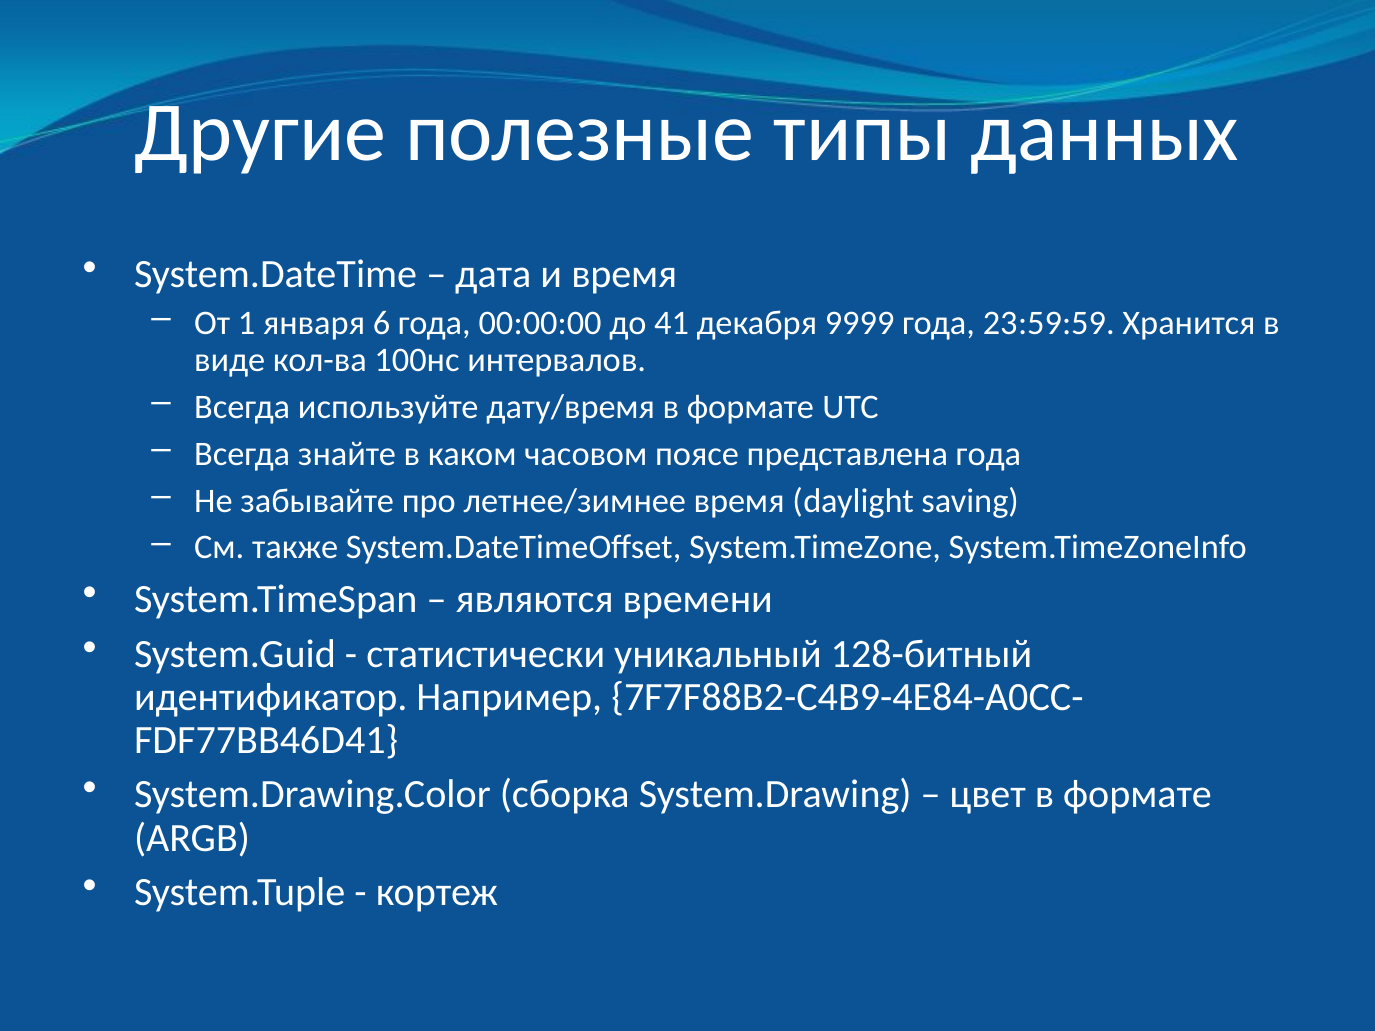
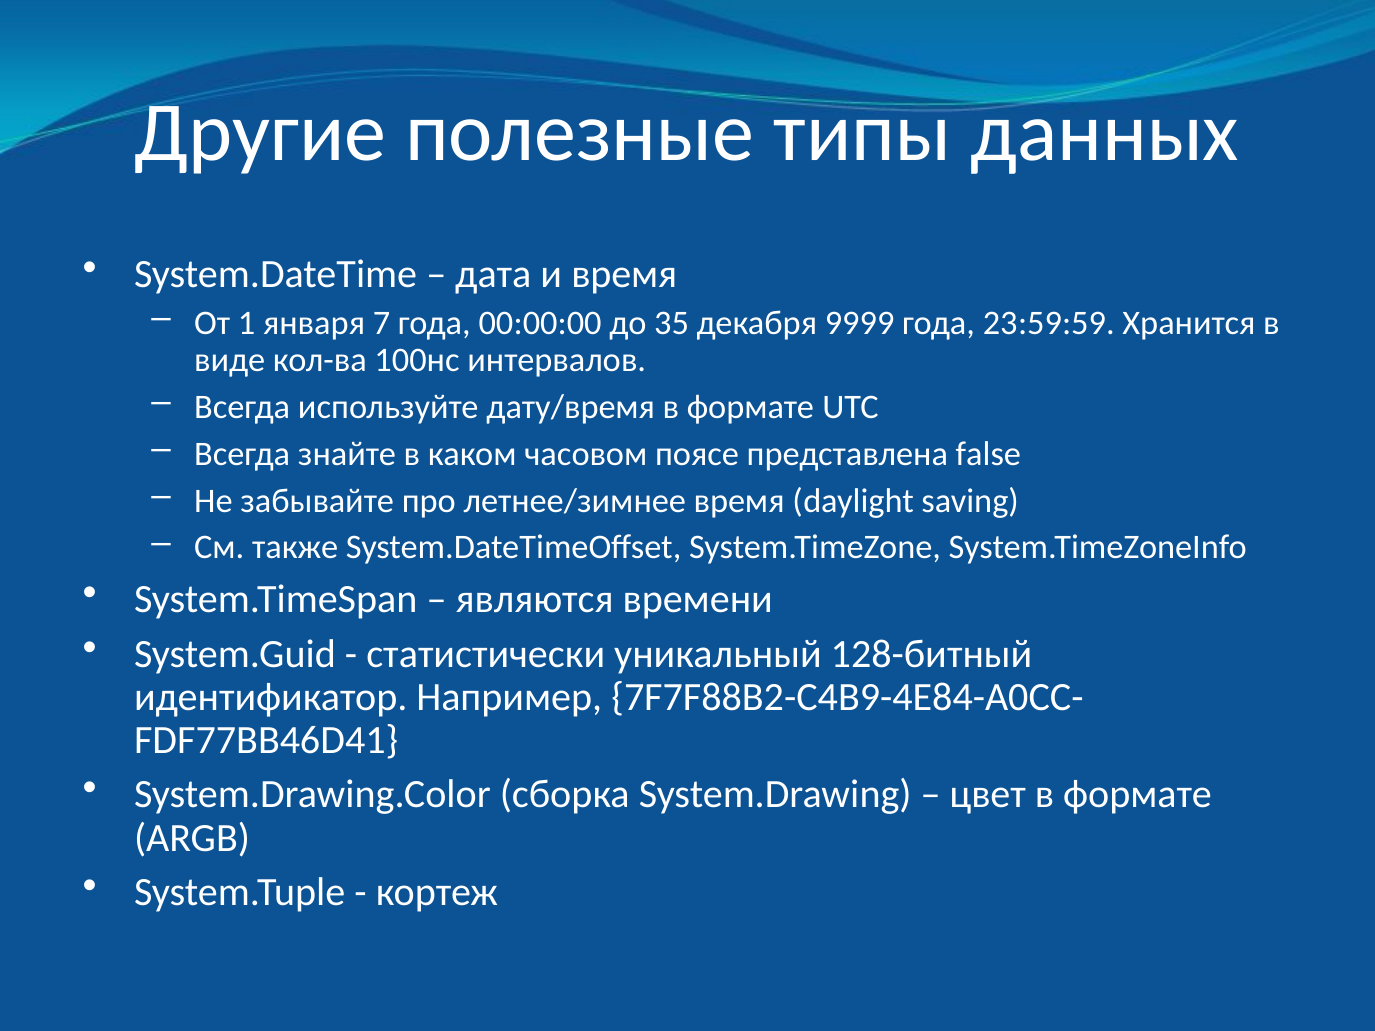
6: 6 -> 7 (381, 323)
41: 41 -> 35 (672, 323)
представлена года: года -> false (988, 454)
